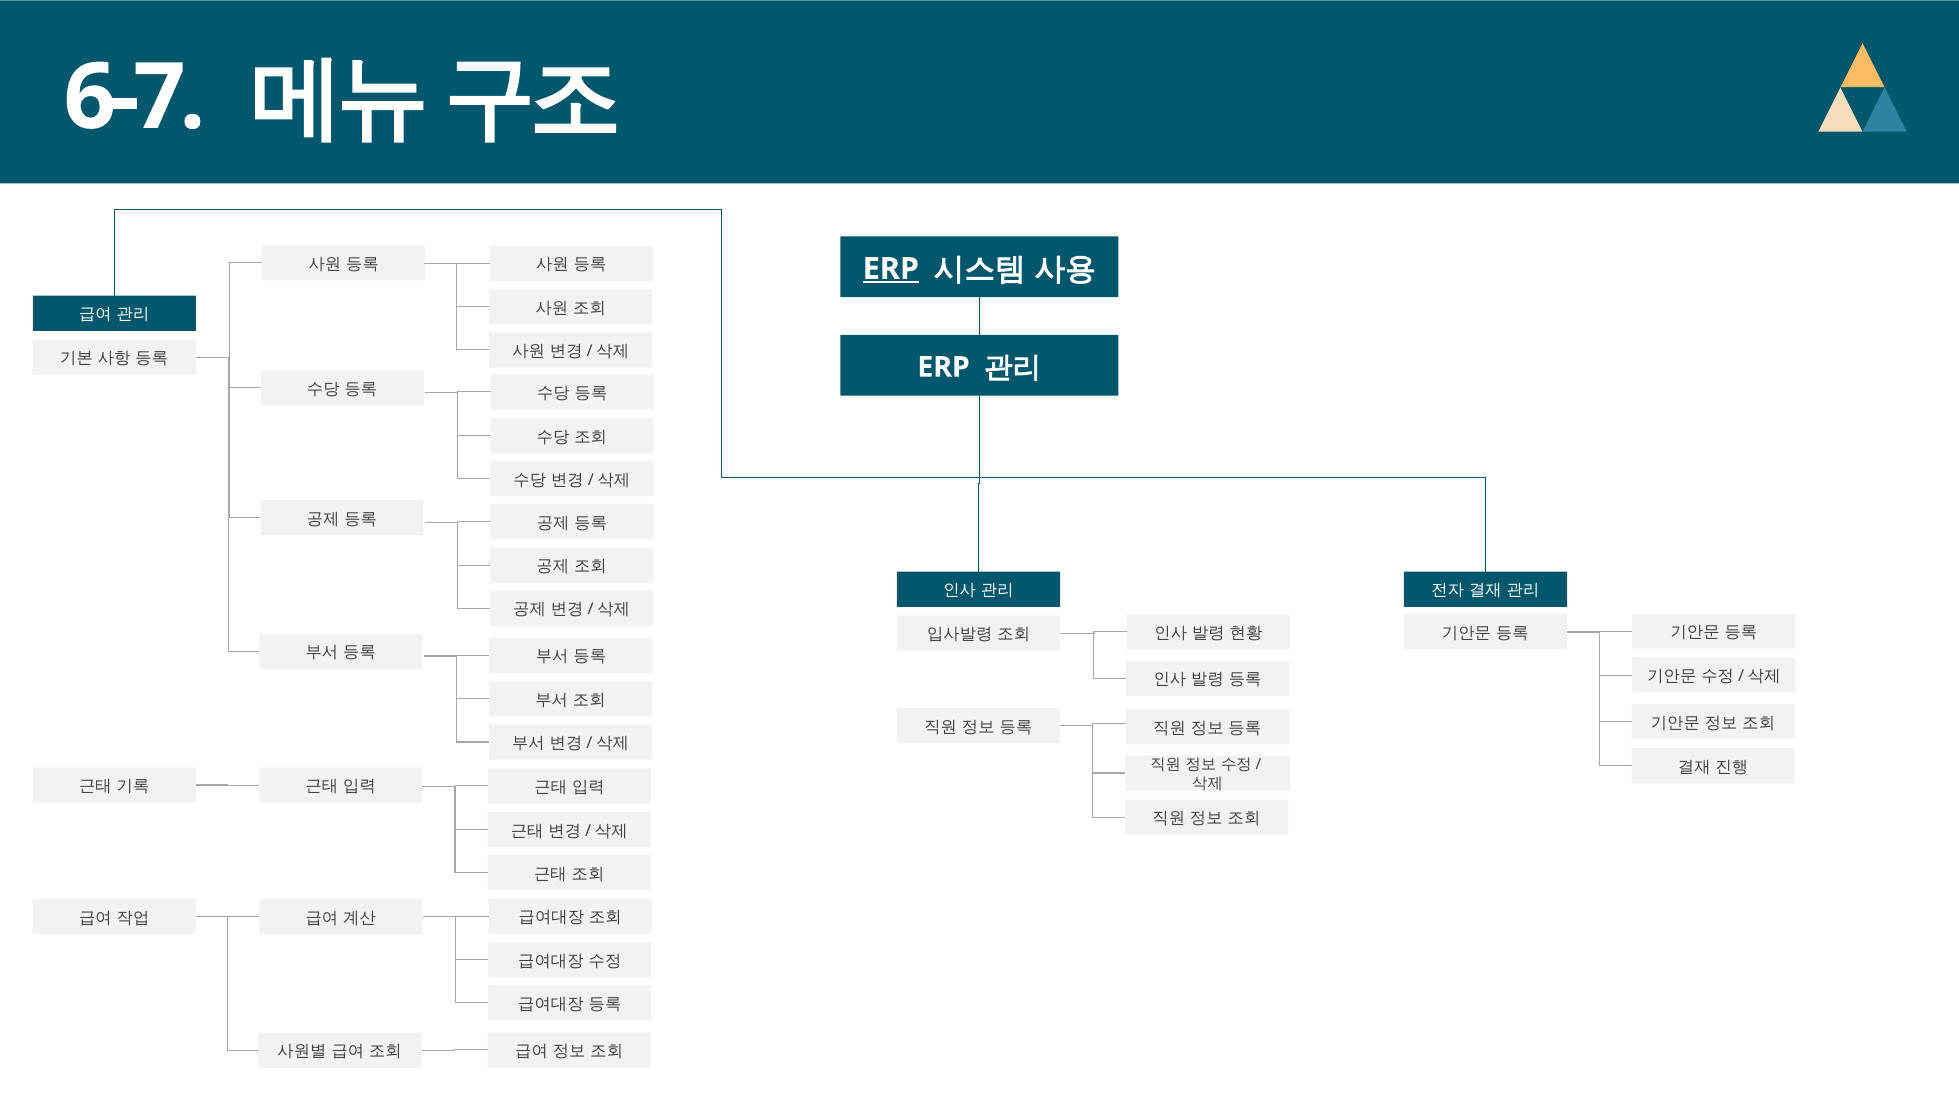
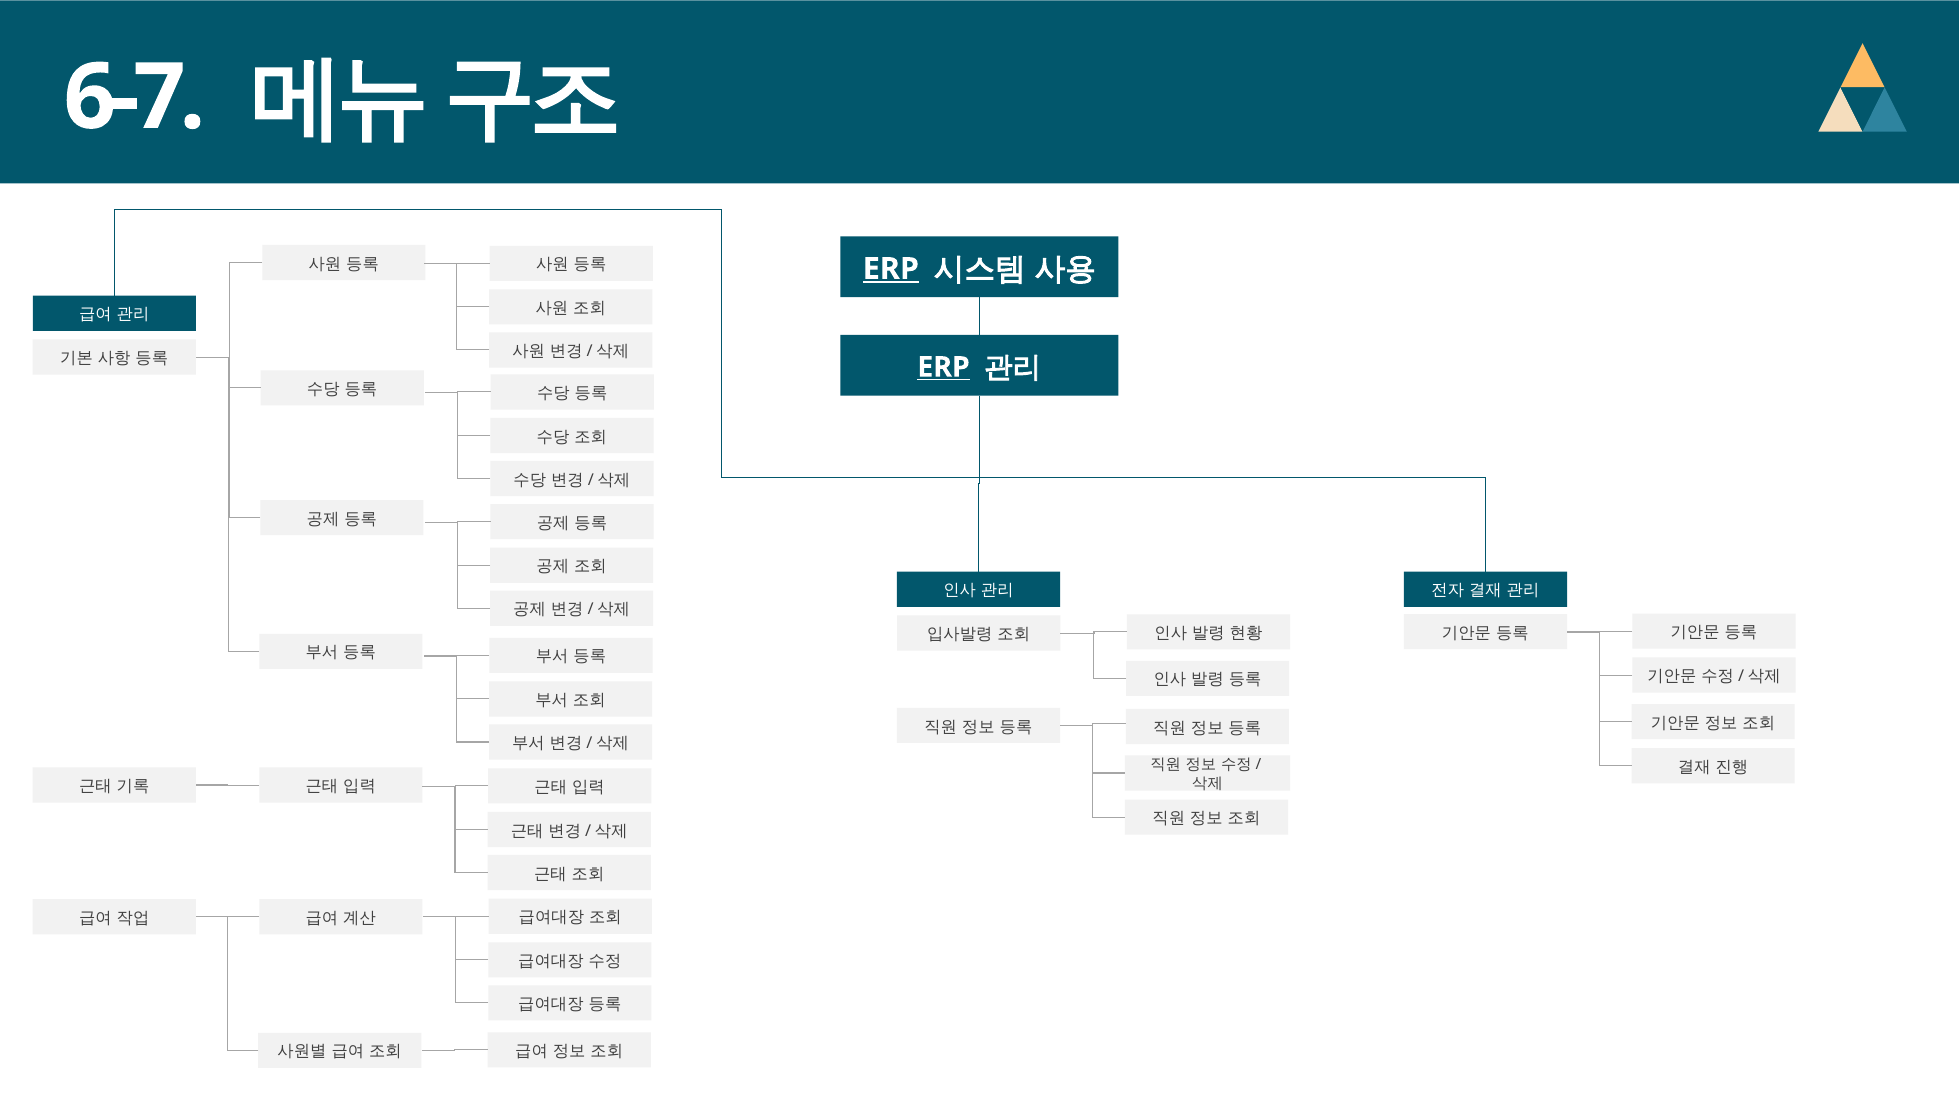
ERP underline: none -> present (944, 367)
